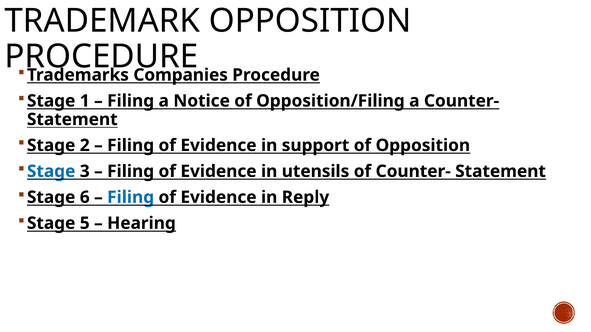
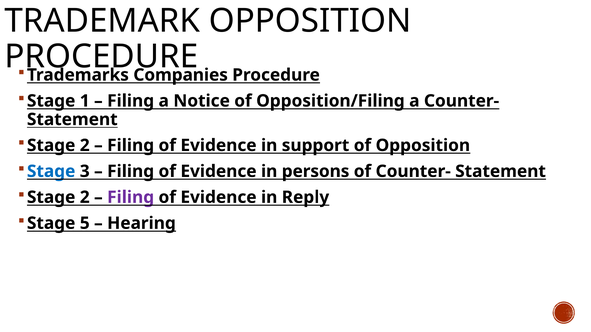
utensils: utensils -> persons (316, 172)
6: 6 -> 2 (85, 197)
Filing colour: blue -> purple (131, 197)
